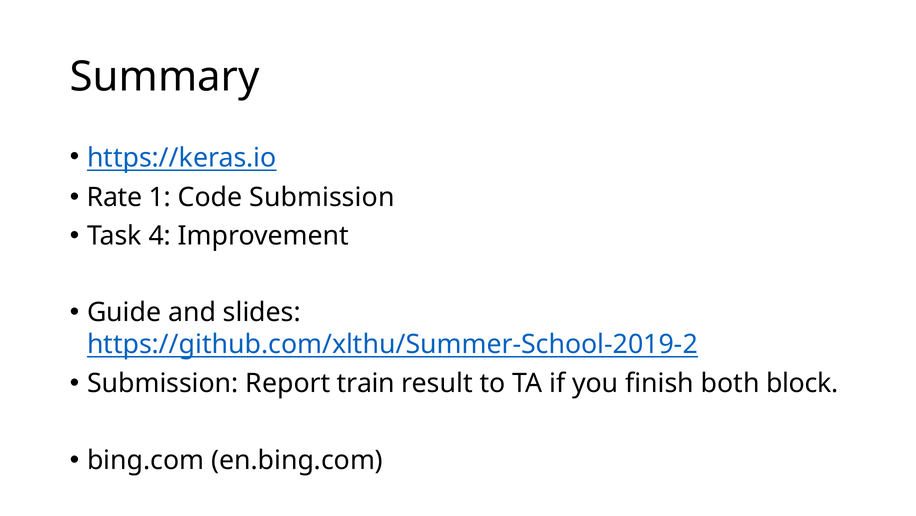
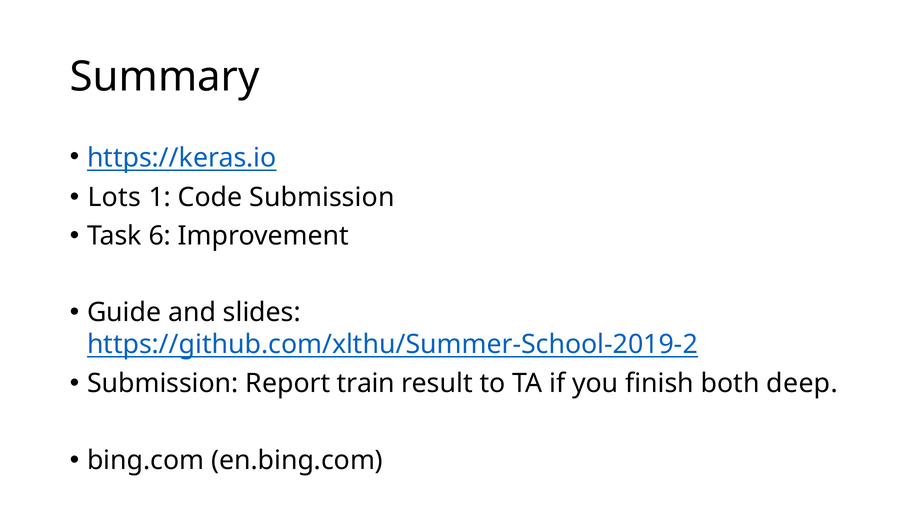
Rate: Rate -> Lots (114, 197)
4: 4 -> 6 (160, 235)
block: block -> deep (802, 383)
